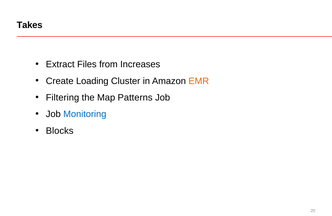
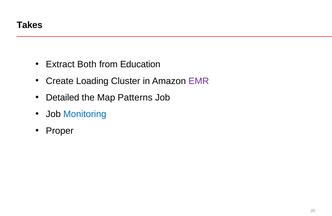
Files: Files -> Both (87, 64)
Increases: Increases -> Education (140, 64)
EMR colour: orange -> purple (199, 81)
Filtering: Filtering -> Detailed (63, 97)
Blocks: Blocks -> Proper (60, 131)
